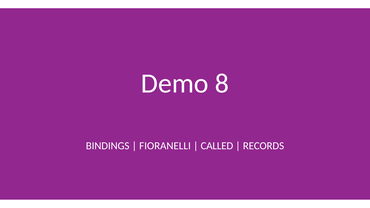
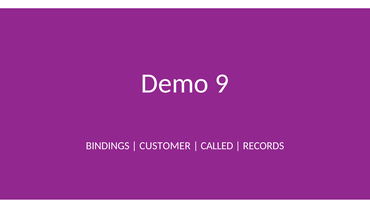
8: 8 -> 9 (222, 84)
FIORANELLI: FIORANELLI -> CUSTOMER (165, 146)
